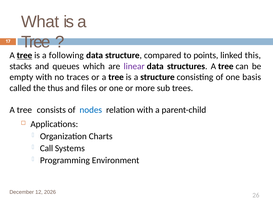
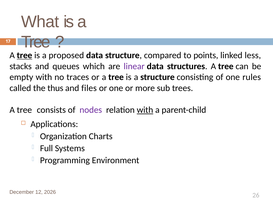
following: following -> proposed (66, 55)
this: this -> less (253, 55)
basis: basis -> rules (252, 77)
nodes colour: blue -> purple (91, 110)
with underline: none -> present (145, 110)
Call: Call -> Full (46, 148)
